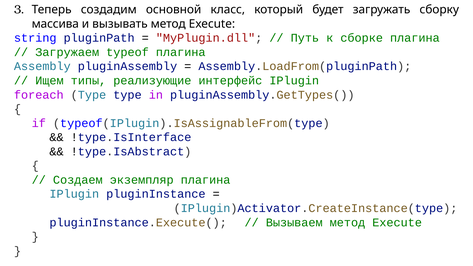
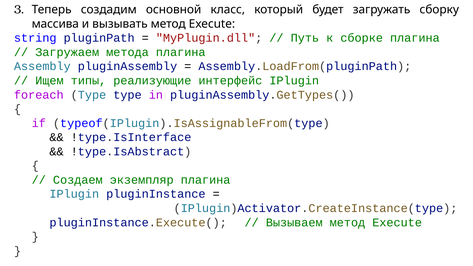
typeof: typeof -> метода (128, 52)
